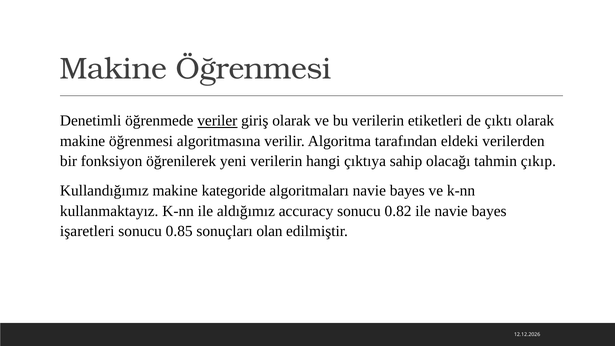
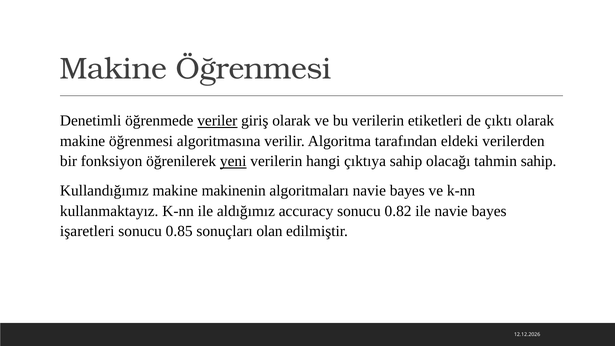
yeni underline: none -> present (233, 161)
tahmin çıkıp: çıkıp -> sahip (539, 161)
kategoride: kategoride -> makinenin (234, 191)
